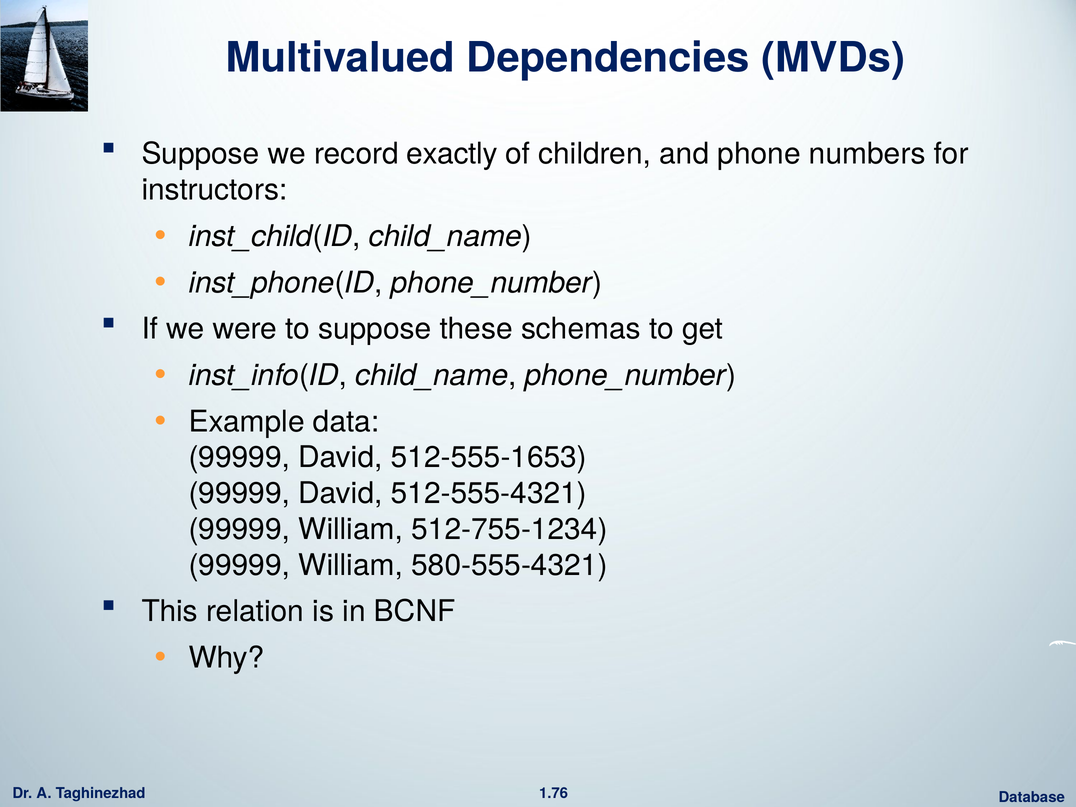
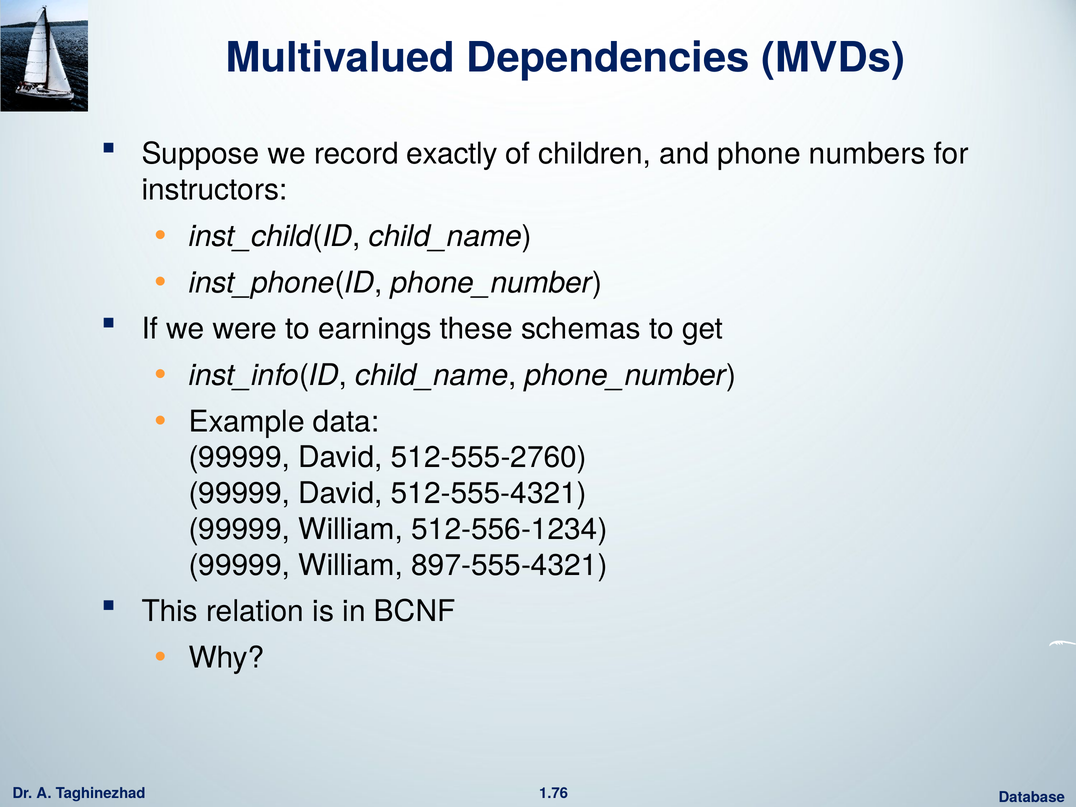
to suppose: suppose -> earnings (375, 329)
512-555-1653: 512-555-1653 -> 512-555-2760 (489, 458)
512-755-1234: 512-755-1234 -> 512-556-1234 (509, 529)
580-555-4321: 580-555-4321 -> 897-555-4321 (509, 565)
